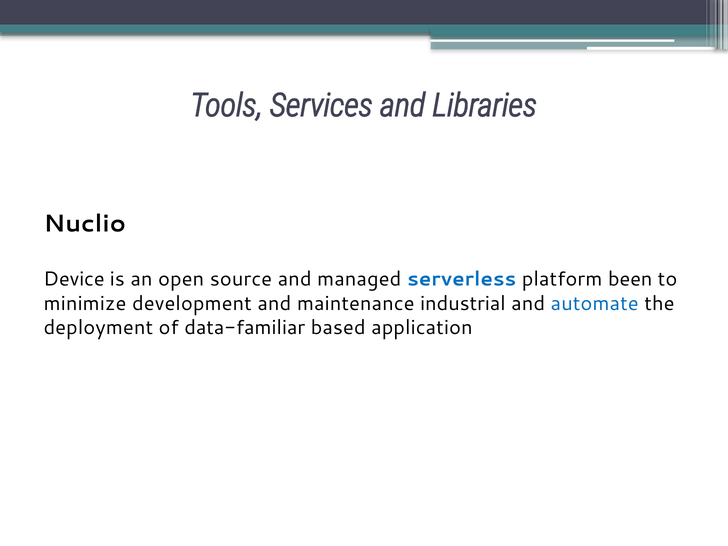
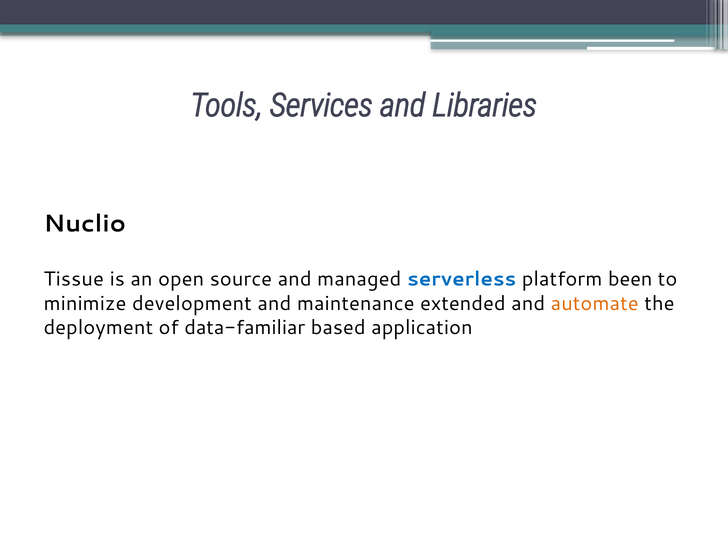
Device: Device -> Tissue (74, 279)
industrial: industrial -> extended (463, 303)
automate colour: blue -> orange (595, 303)
